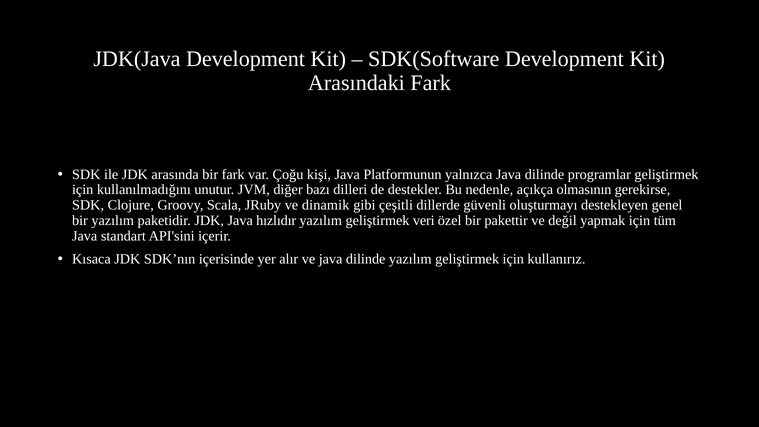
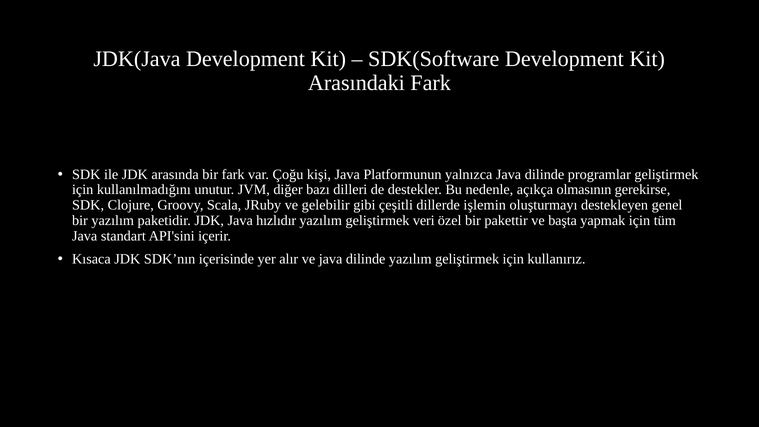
dinamik: dinamik -> gelebilir (326, 205)
güvenli: güvenli -> işlemin (485, 205)
değil: değil -> başta (563, 220)
